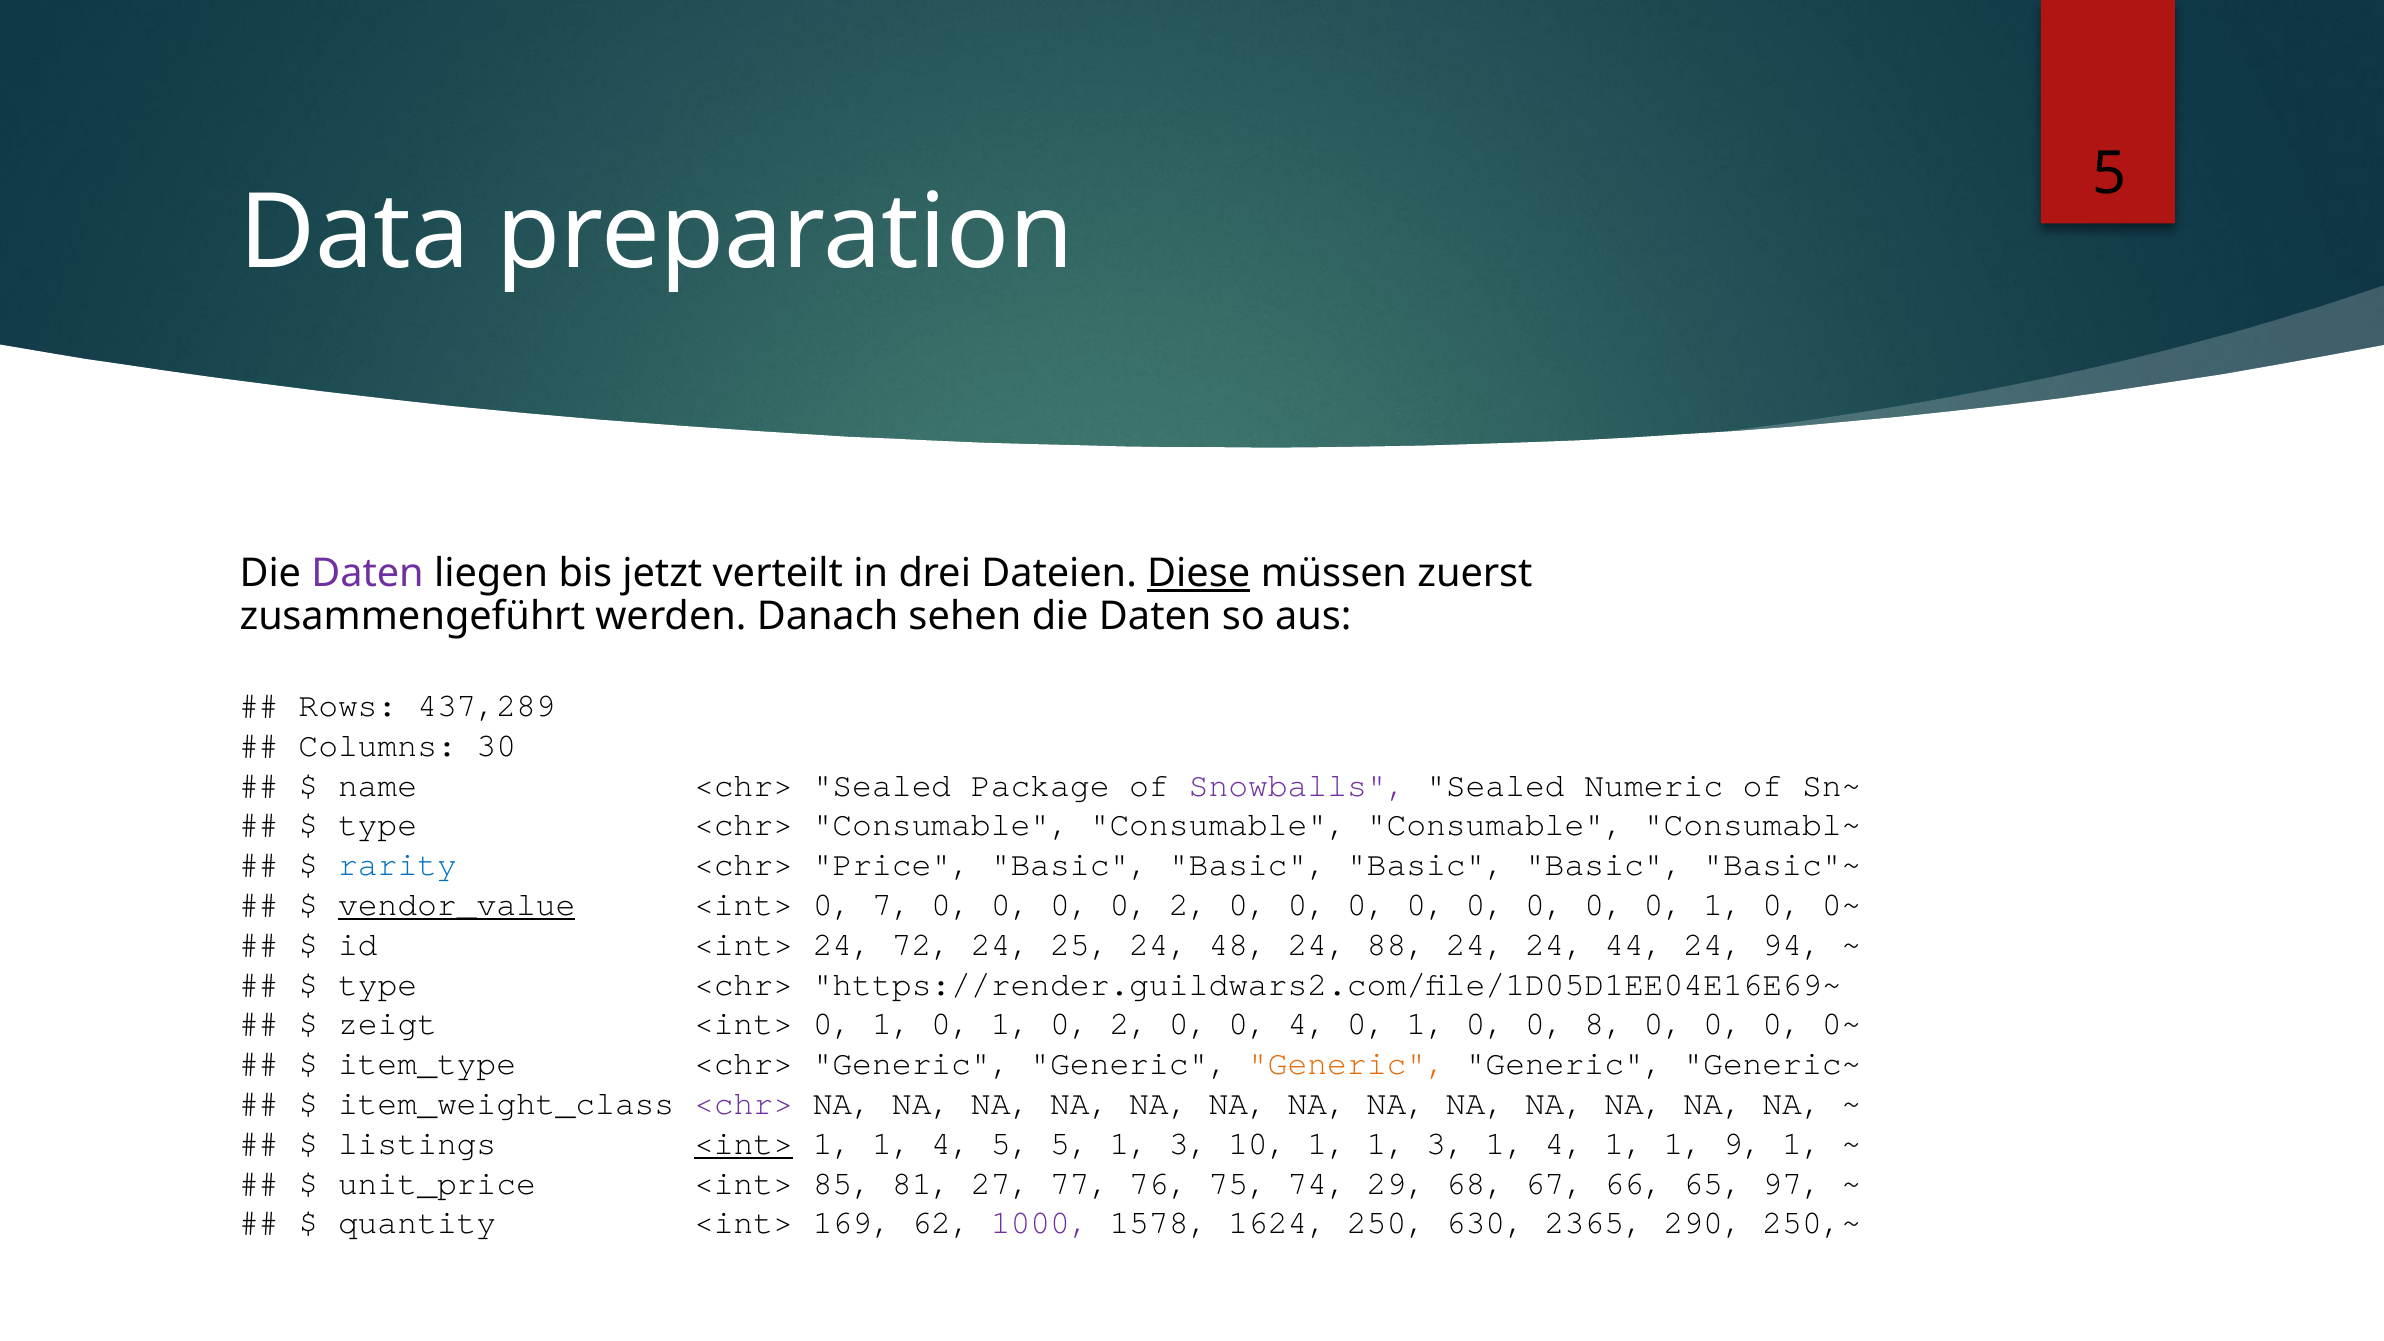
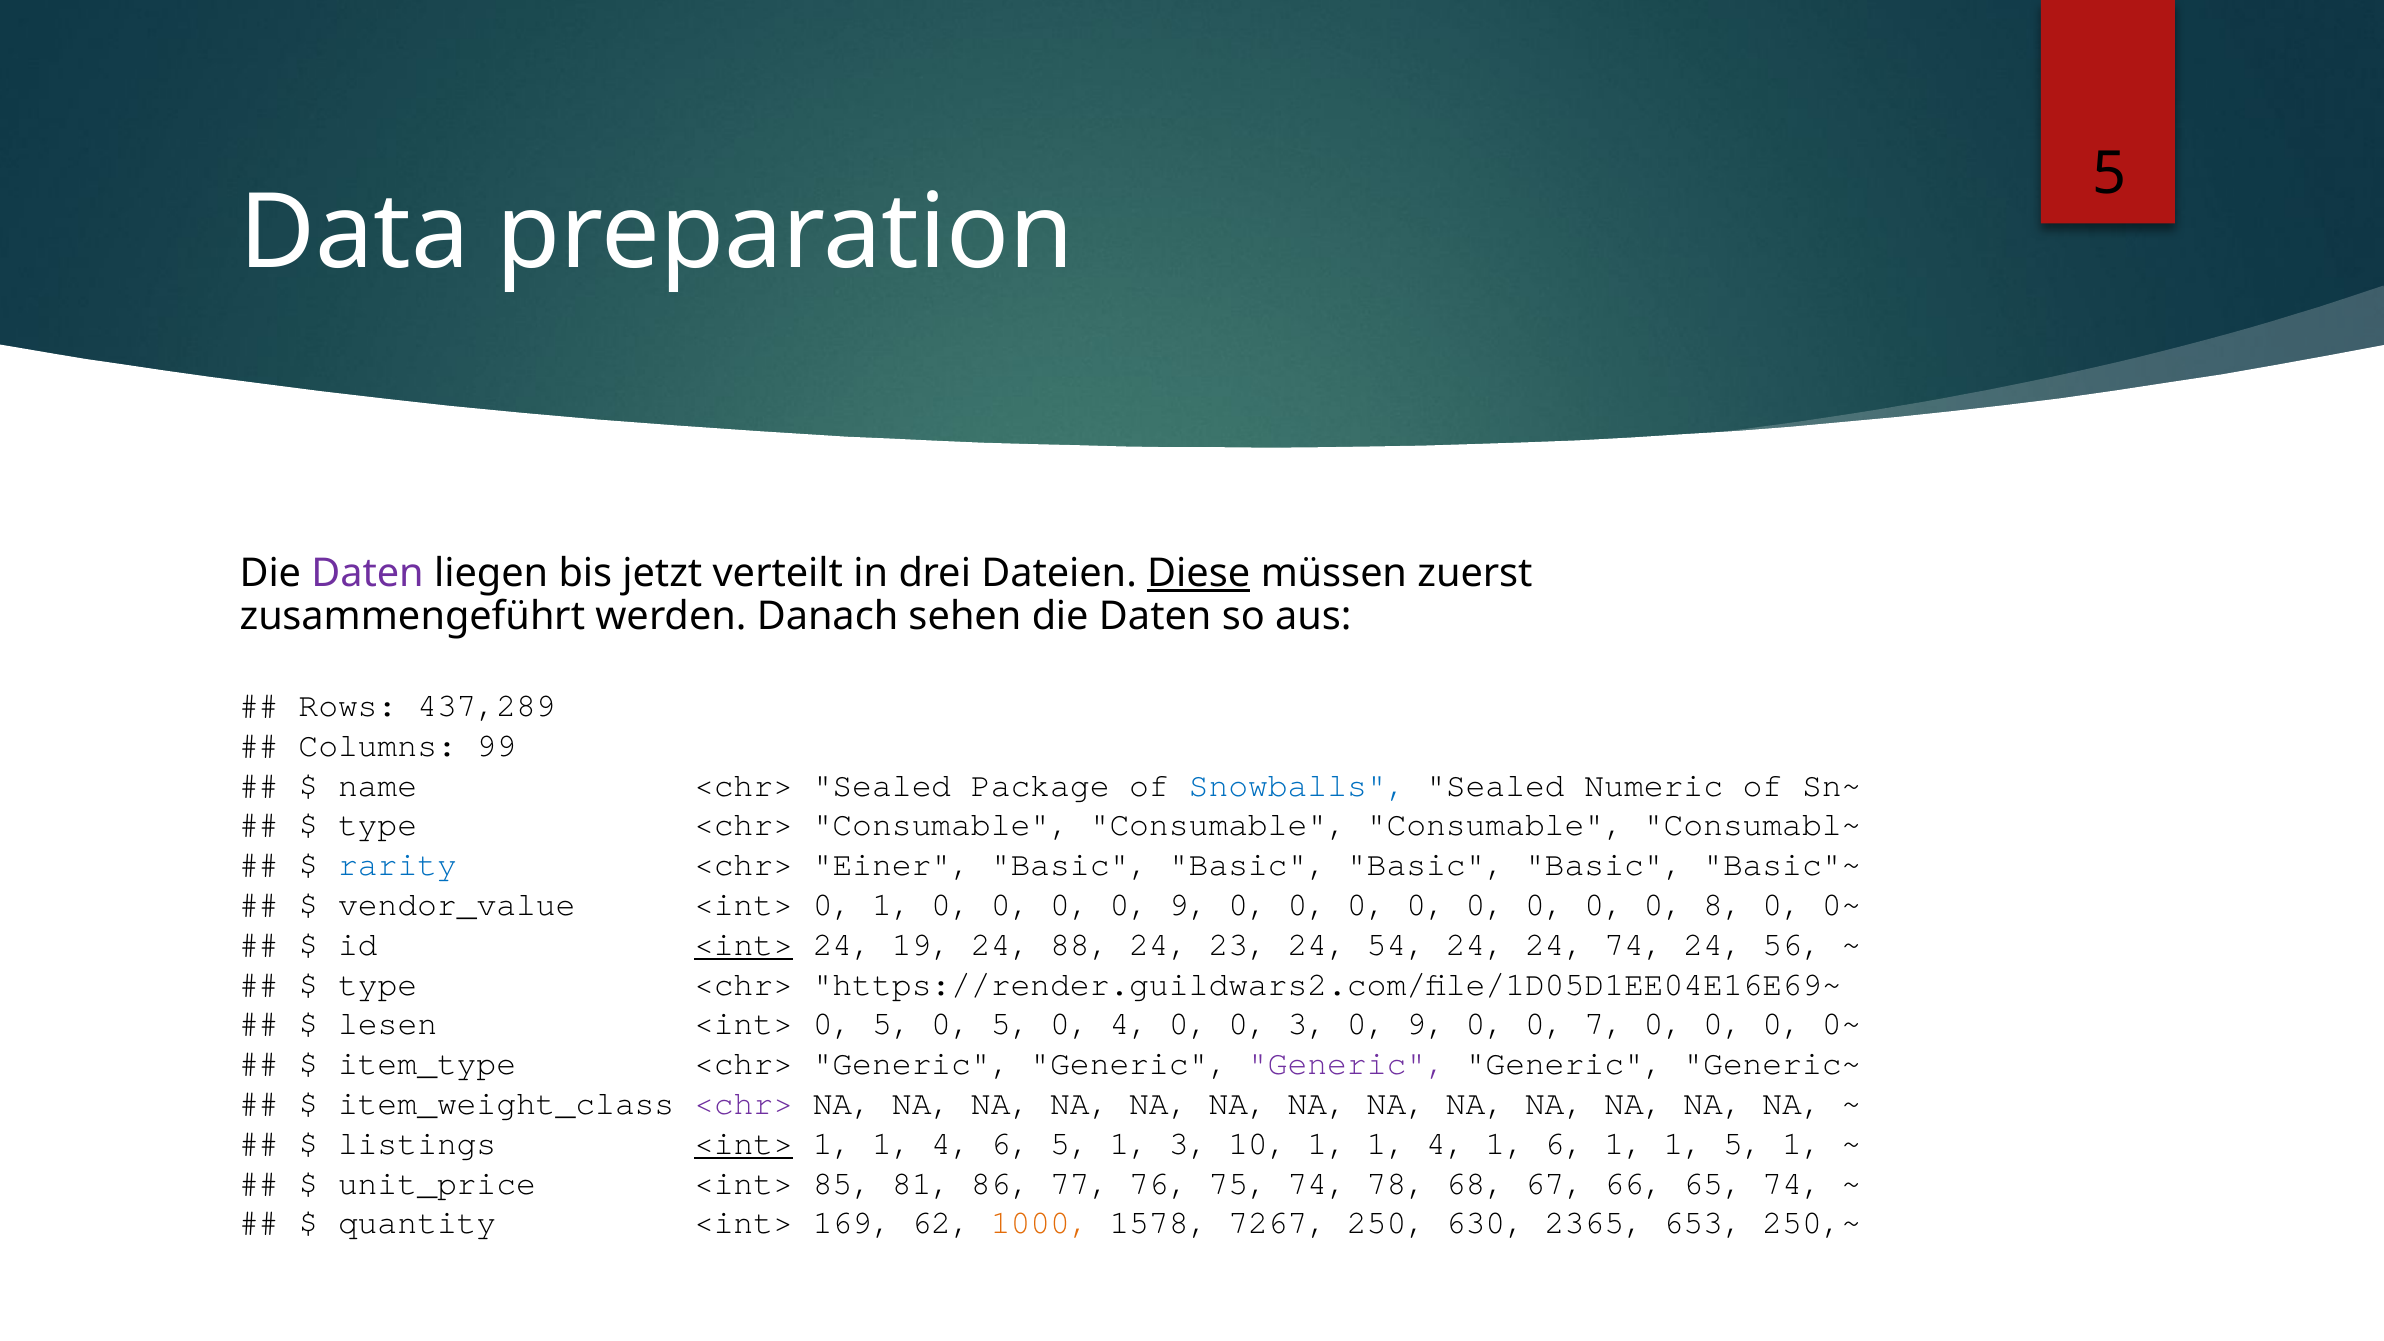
30: 30 -> 99 (496, 745)
Snowballs colour: purple -> blue (1298, 785)
Price: Price -> Einer (892, 865)
vendor_value underline: present -> none (457, 905)
0 7: 7 -> 1 (892, 905)
0 0 2: 2 -> 9 (1189, 905)
0 0 1: 1 -> 8 (1723, 905)
<int> underline: none -> present (744, 944)
72: 72 -> 19 (922, 944)
25: 25 -> 88 (1080, 944)
48: 48 -> 23 (1238, 944)
88: 88 -> 54 (1396, 944)
24 44: 44 -> 74 (1634, 944)
94: 94 -> 56 (1792, 944)
zeigt: zeigt -> lesen (388, 1024)
<int> 0 1: 1 -> 5 (892, 1024)
1: 1 -> 5 (1011, 1024)
2: 2 -> 4 (1129, 1024)
0 4: 4 -> 3 (1307, 1024)
1: 1 -> 9 (1426, 1024)
8: 8 -> 7 (1604, 1024)
Generic colour: orange -> purple (1347, 1064)
4 5: 5 -> 6 (1011, 1143)
10 1 1 3: 3 -> 4 (1446, 1143)
4: 4 -> 6 (1565, 1143)
1 9: 9 -> 5 (1743, 1143)
27: 27 -> 86 (1001, 1183)
29: 29 -> 78 (1396, 1183)
65 97: 97 -> 74 (1792, 1183)
1000 colour: purple -> orange (1040, 1223)
1624: 1624 -> 7267 (1278, 1223)
290: 290 -> 653 (1703, 1223)
